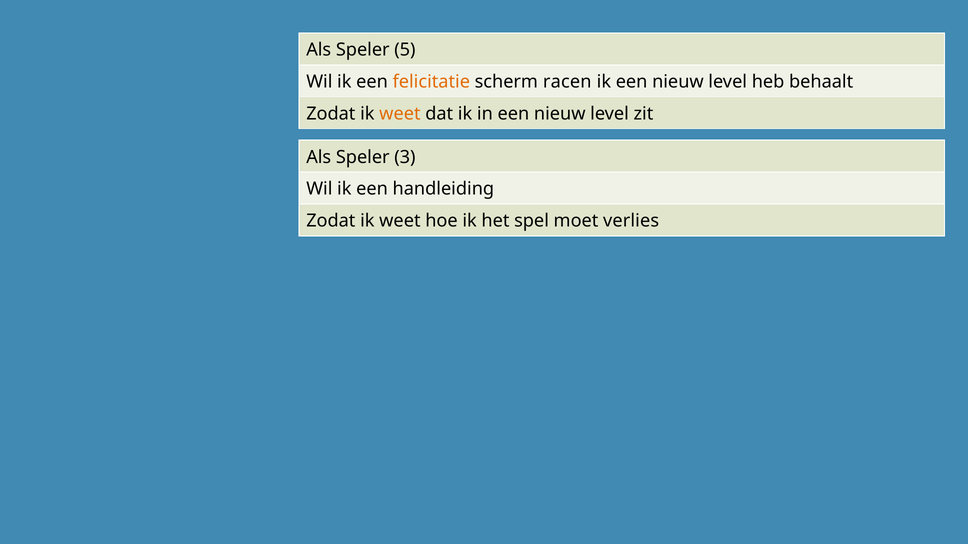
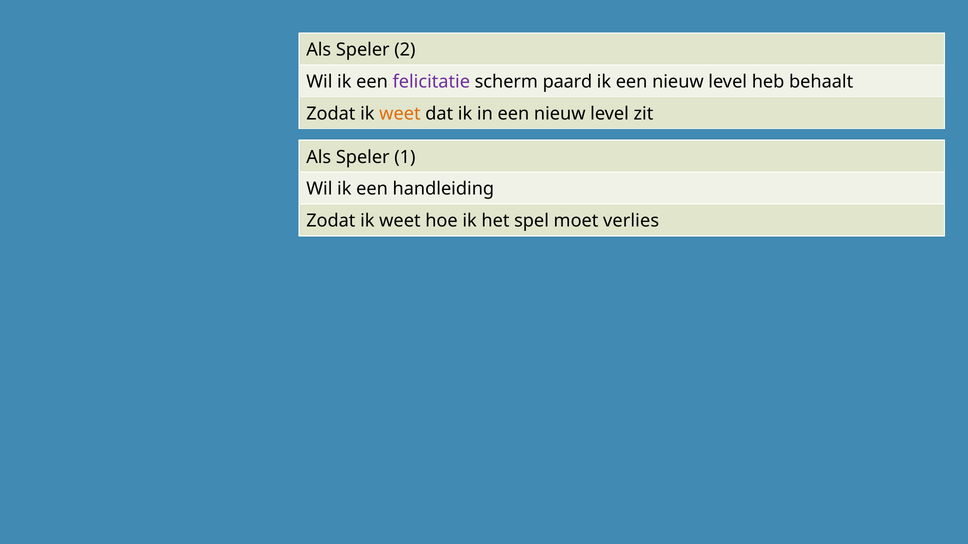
5: 5 -> 2 (405, 50)
felicitatie colour: orange -> purple (431, 82)
racen: racen -> paard (567, 82)
3: 3 -> 1 (405, 157)
